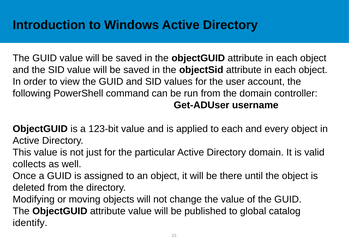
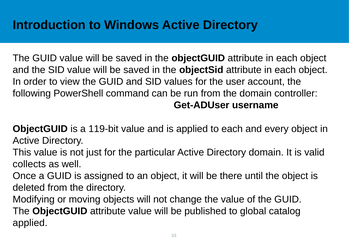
123-bit: 123-bit -> 119-bit (103, 129)
identify: identify -> applied (30, 224)
